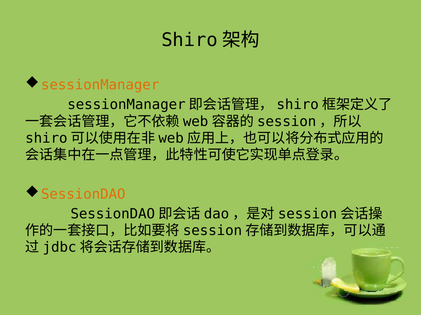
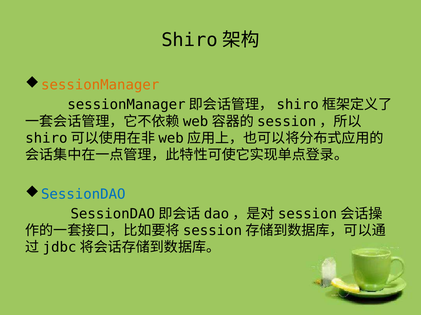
SessionDAO colour: orange -> blue (83, 195)
